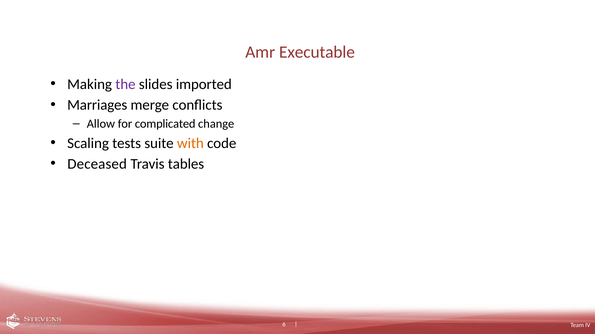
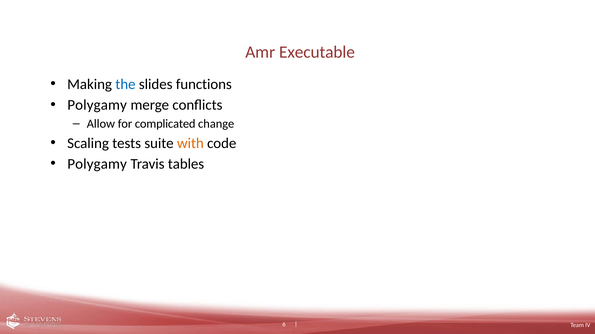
the colour: purple -> blue (125, 84)
imported: imported -> functions (204, 84)
Marriages: Marriages -> Polygamy (97, 105)
Deceased: Deceased -> Polygamy (97, 164)
